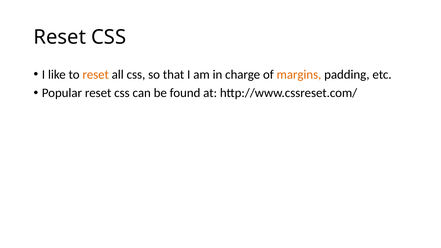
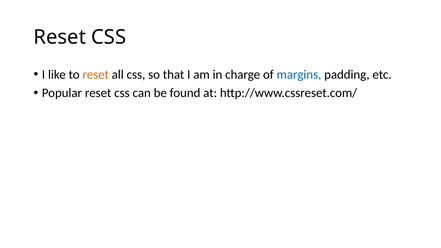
margins colour: orange -> blue (299, 75)
